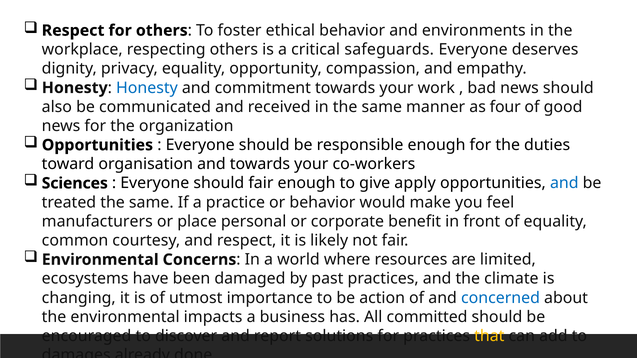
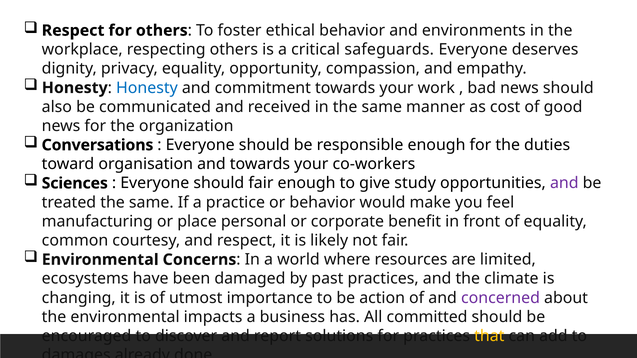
four: four -> cost (505, 107)
Opportunities: Opportunities -> Conversations (97, 145)
apply: apply -> study (415, 183)
and colour: blue -> purple (564, 183)
manufacturers: manufacturers -> manufacturing (97, 222)
concerned colour: blue -> purple (501, 298)
